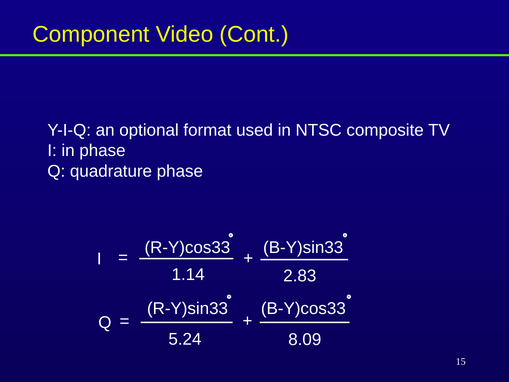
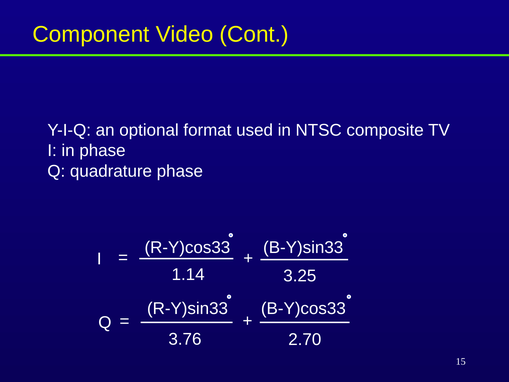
2.83: 2.83 -> 3.25 (300, 276)
5.24: 5.24 -> 3.76 (185, 339)
8.09: 8.09 -> 2.70 (305, 339)
